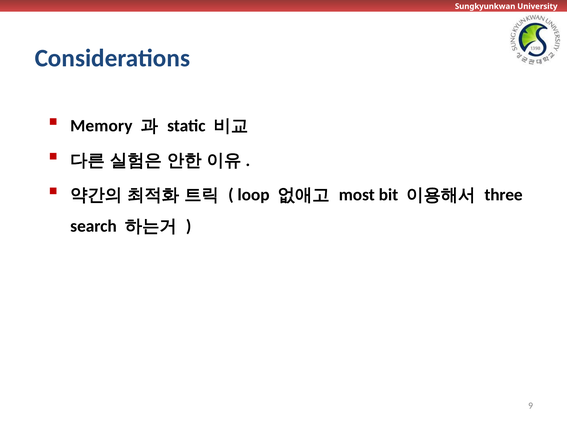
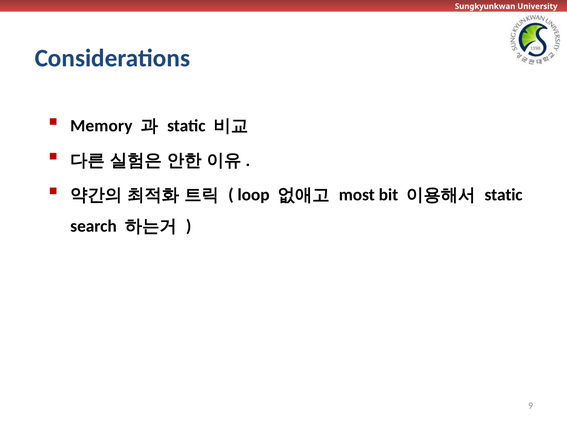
three: three -> static (504, 195)
